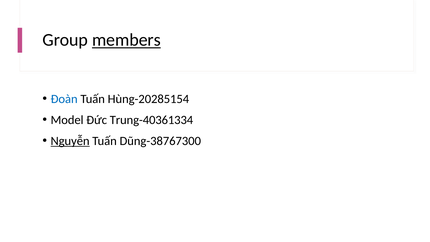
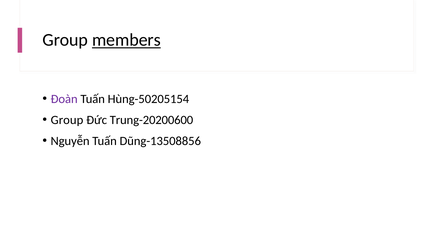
Đoàn colour: blue -> purple (64, 99)
Hùng-20285154: Hùng-20285154 -> Hùng-50205154 (148, 99)
Model: Model -> Group (67, 120)
Trung-40361334: Trung-40361334 -> Trung-20200600 (151, 120)
Nguyễn underline: present -> none (70, 141)
Dũng-38767300: Dũng-38767300 -> Dũng-13508856 (160, 141)
